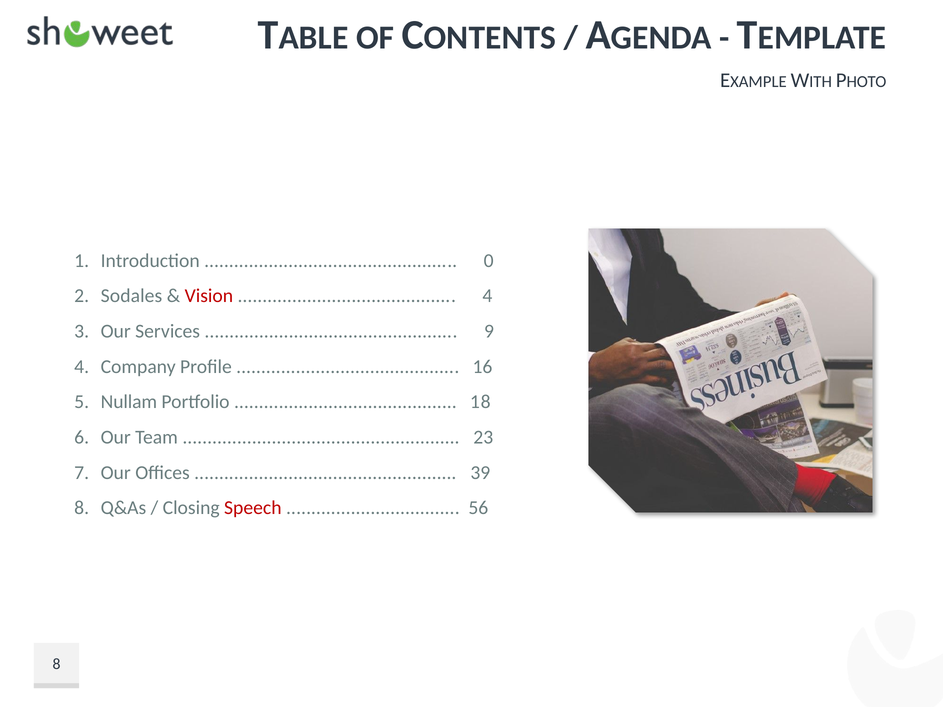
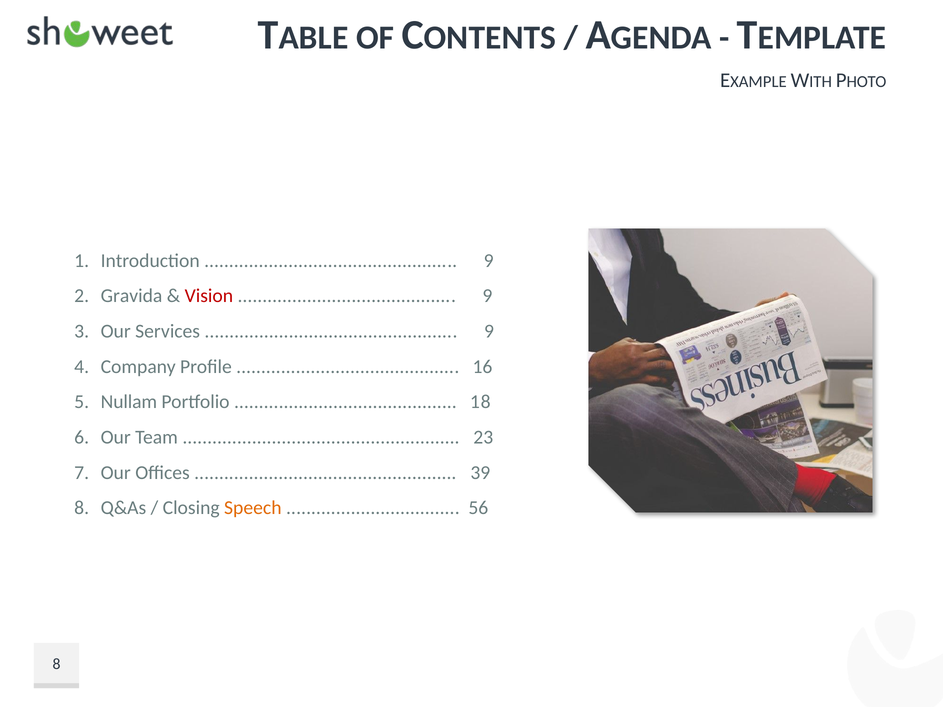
0: 0 -> 9 (489, 261)
Sodales: Sodales -> Gravida (132, 296)
4: 4 -> 9 (487, 296)
Speech colour: red -> orange (253, 508)
